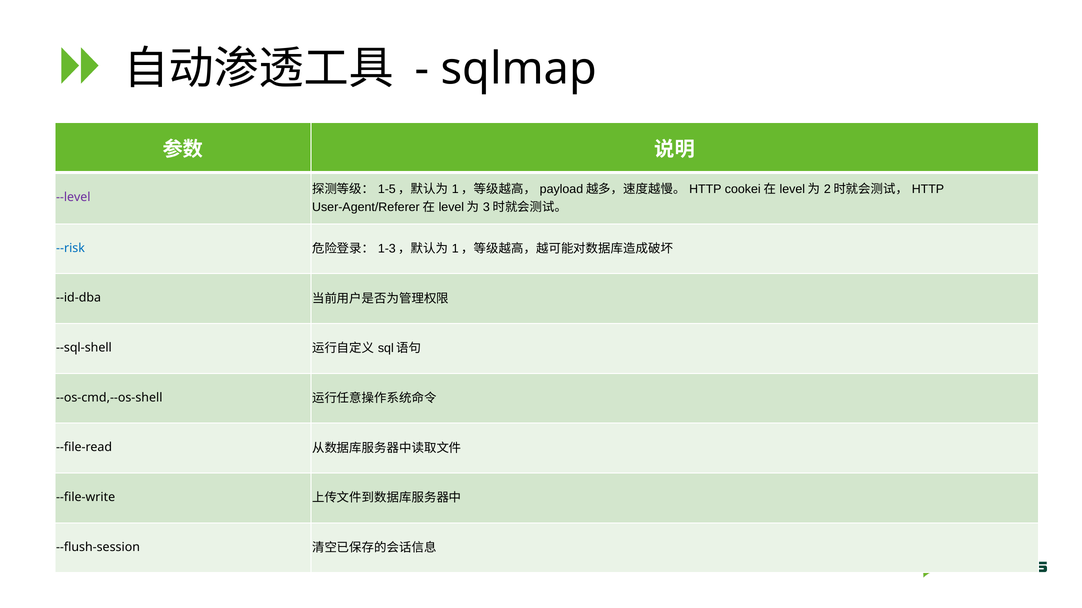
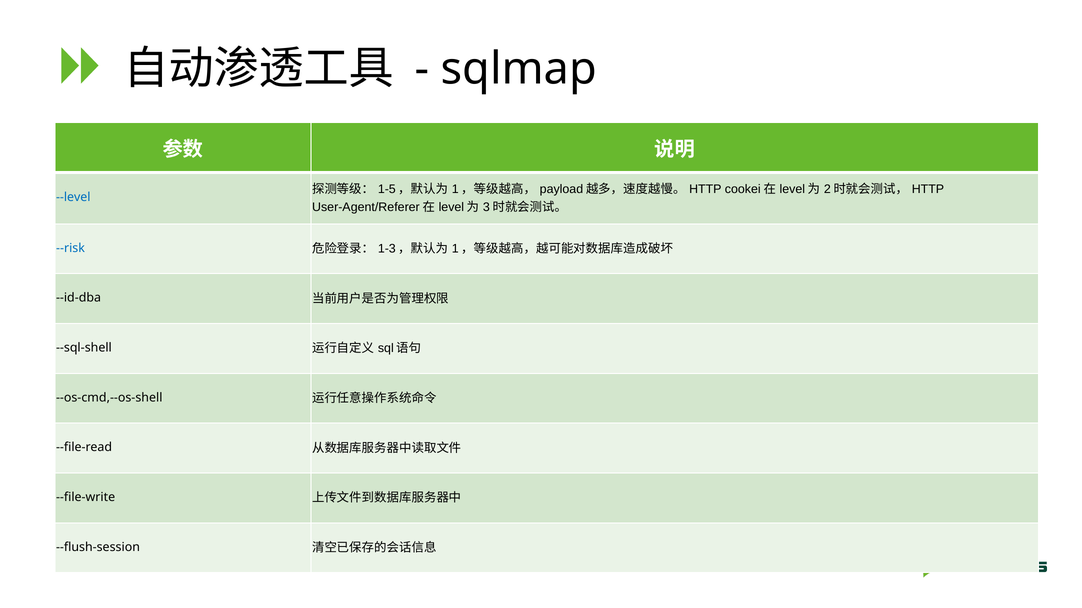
--level colour: purple -> blue (73, 198)
